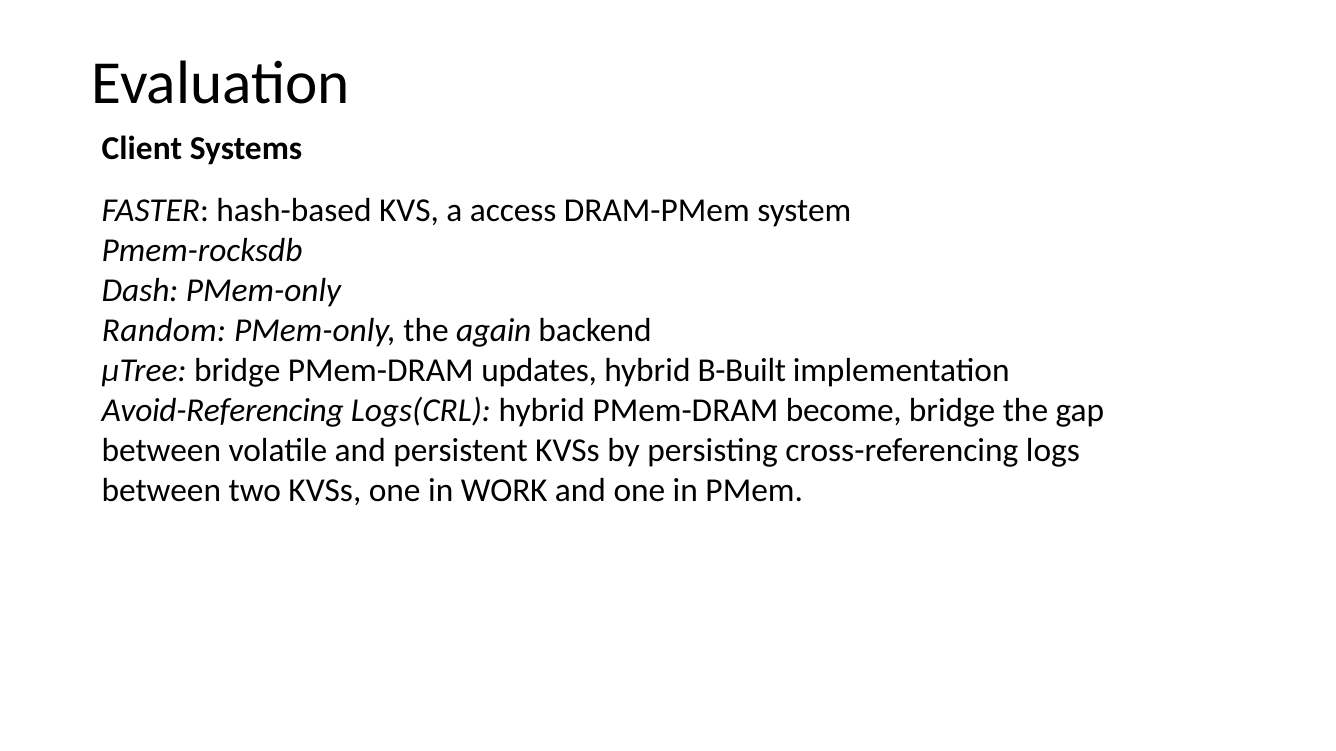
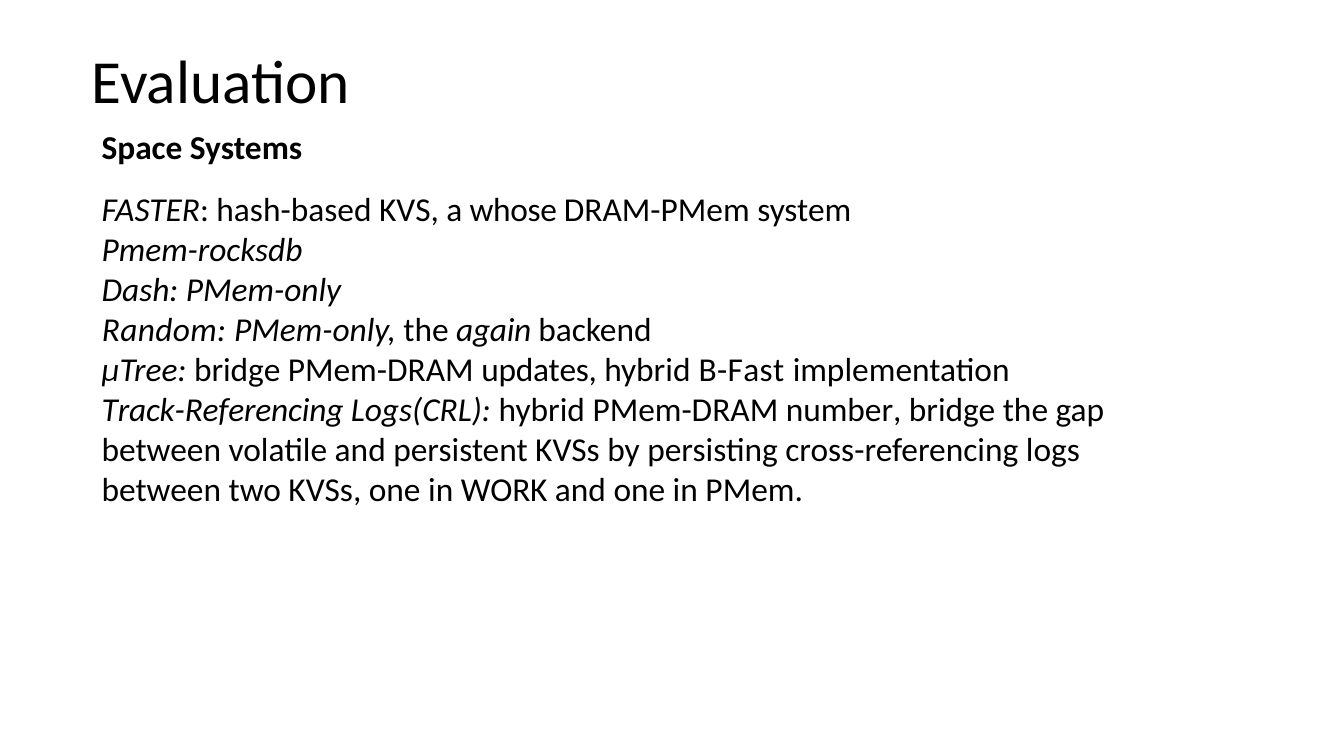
Client: Client -> Space (142, 149)
access: access -> whose (513, 210)
B-Built: B-Built -> B-Fast (741, 371)
Avoid-Referencing: Avoid-Referencing -> Track-Referencing (223, 411)
become: become -> number (844, 411)
